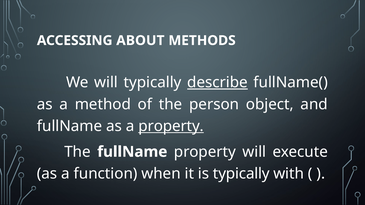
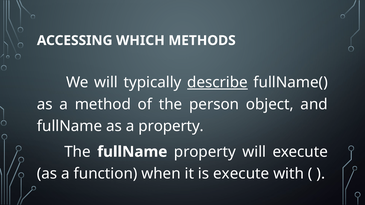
ABOUT: ABOUT -> WHICH (140, 41)
property underline: present -> none (171, 126)
is typically: typically -> execute (241, 174)
